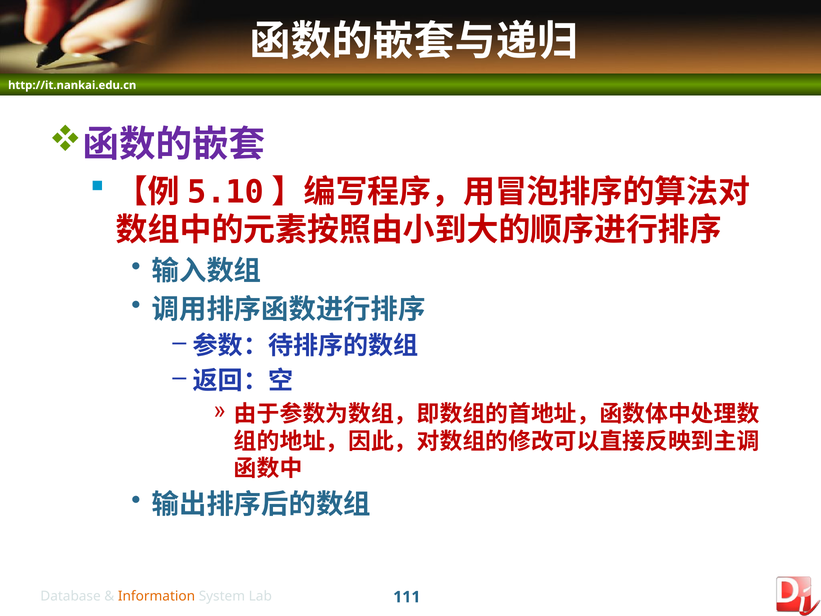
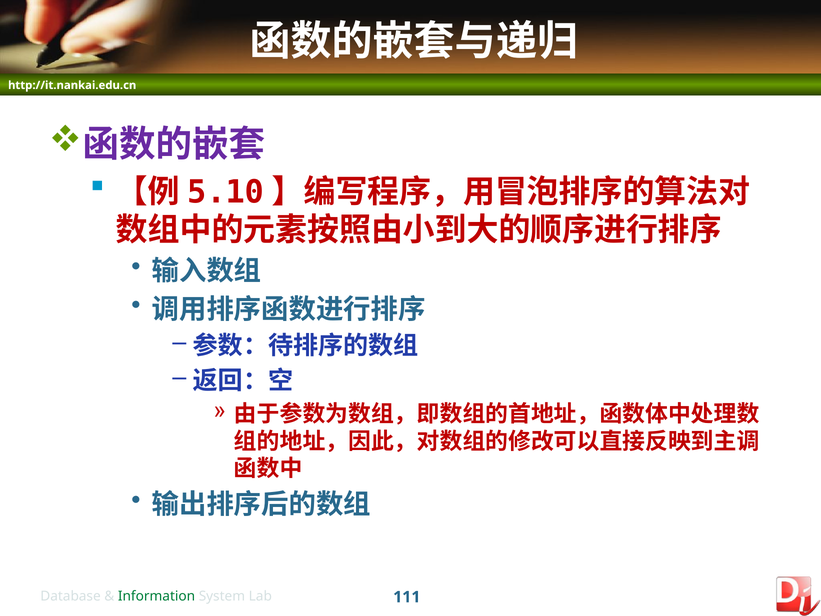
Information colour: orange -> green (157, 596)
